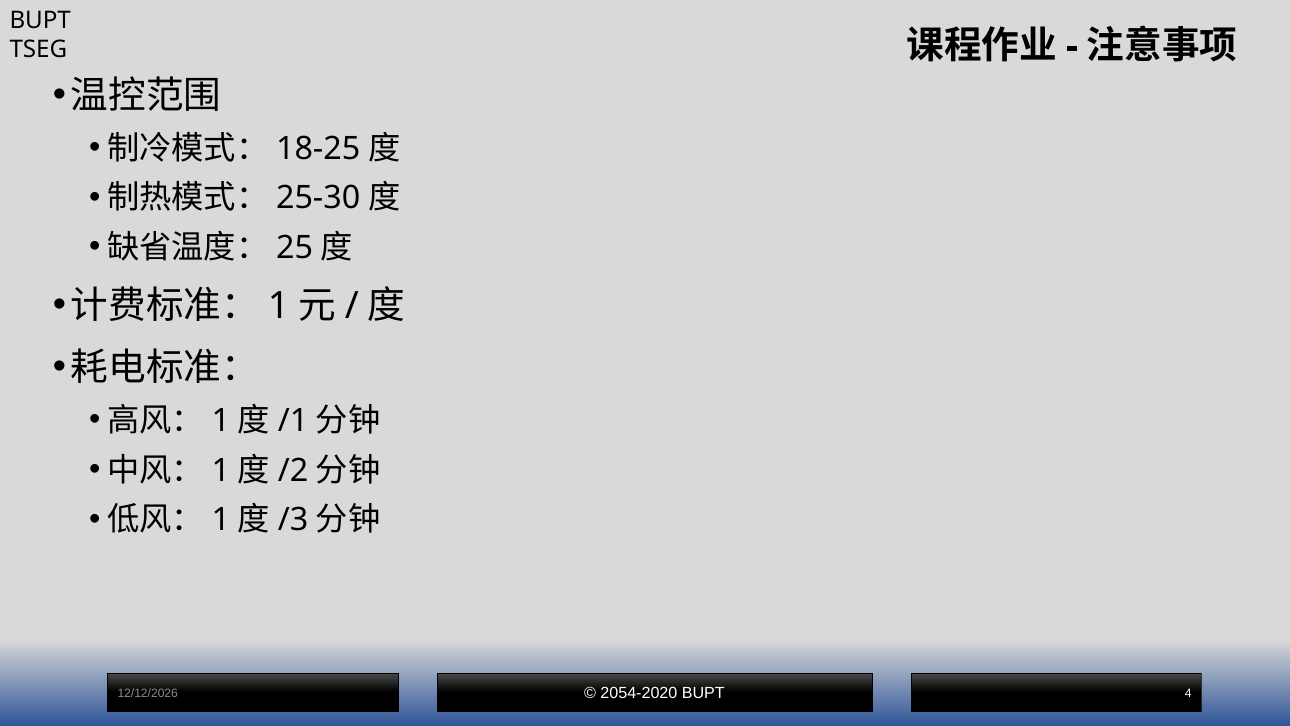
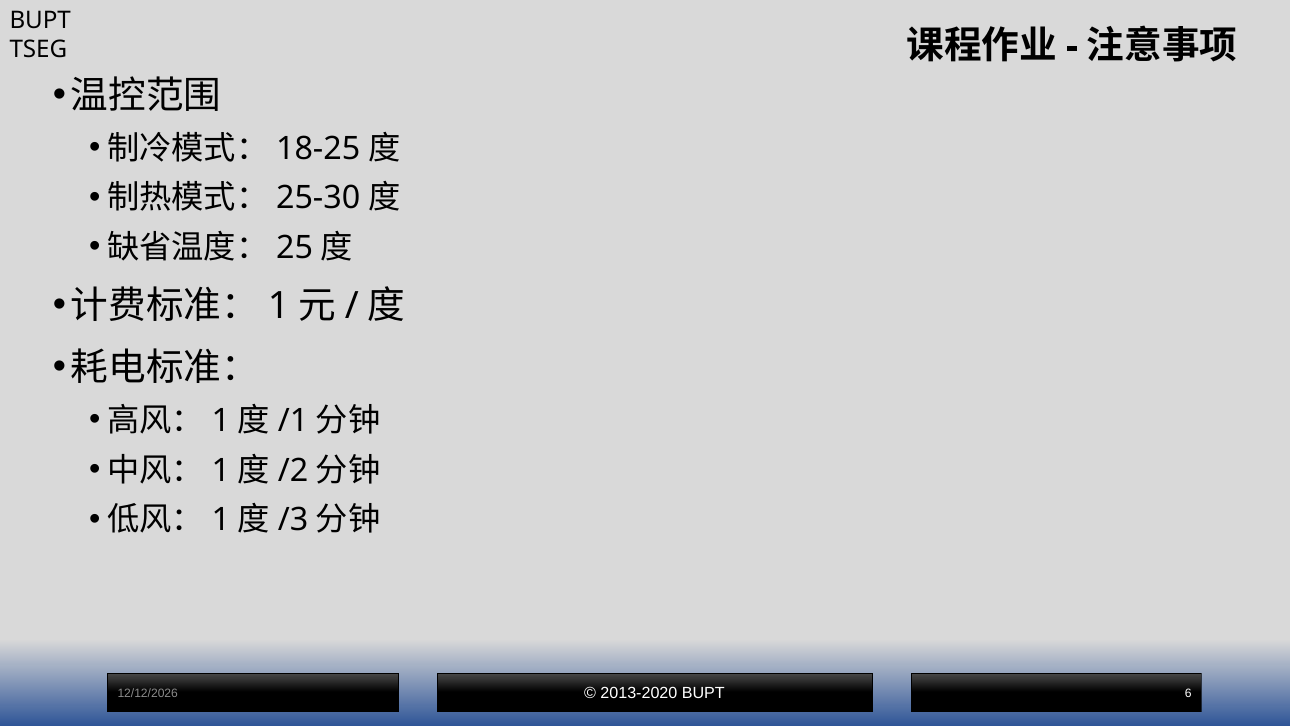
2054-2020: 2054-2020 -> 2013-2020 (639, 693)
4: 4 -> 6 (1188, 693)
